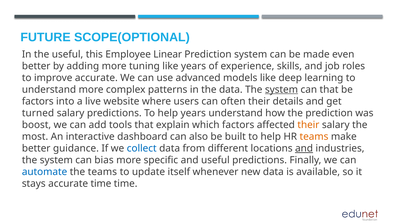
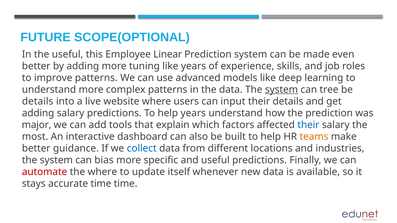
improve accurate: accurate -> patterns (96, 78)
can that: that -> tree (329, 90)
factors: factors -> details (38, 101)
often: often -> input (233, 101)
turned: turned -> adding (38, 113)
boost: boost -> major (37, 125)
their colour: orange -> blue (308, 125)
and underline: present -> none (304, 149)
automate colour: blue -> red (45, 172)
the teams: teams -> where (102, 172)
